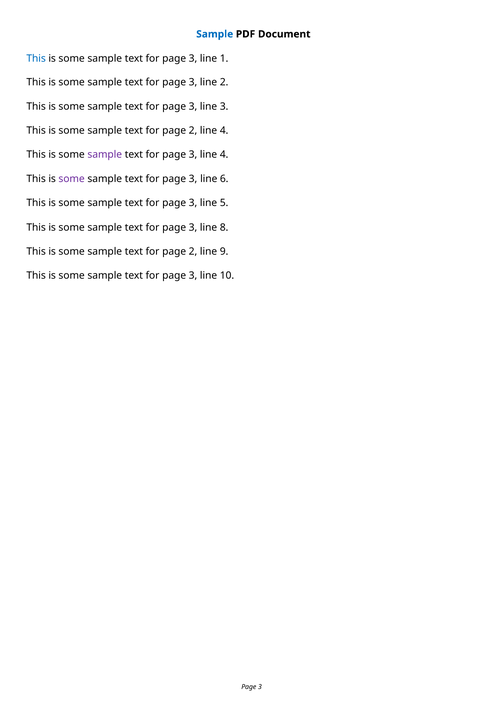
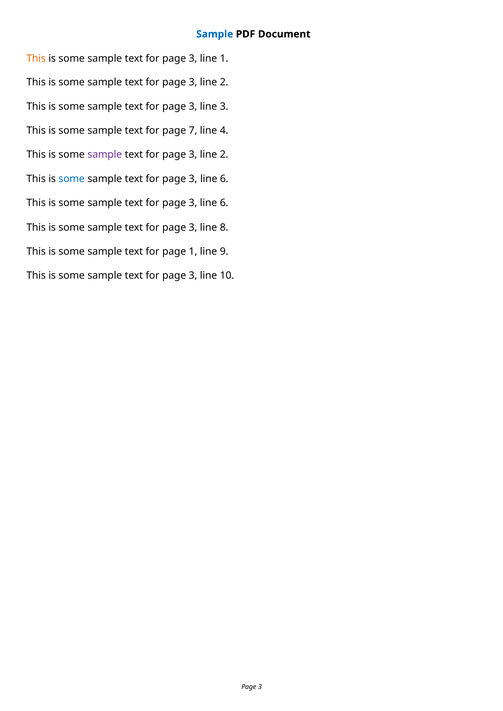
This colour: blue -> orange (36, 59)
2: 2 -> 7 (193, 131)
4: 4 -> 2 (224, 155)
some colour: purple -> blue (72, 179)
5: 5 -> 6 (224, 203)
2: 2 -> 1 (193, 252)
